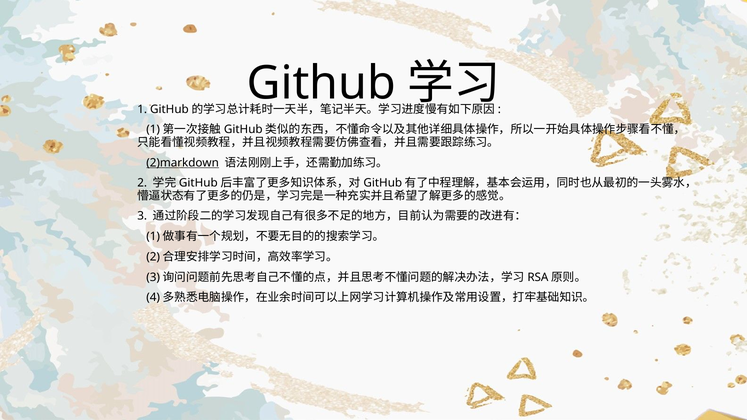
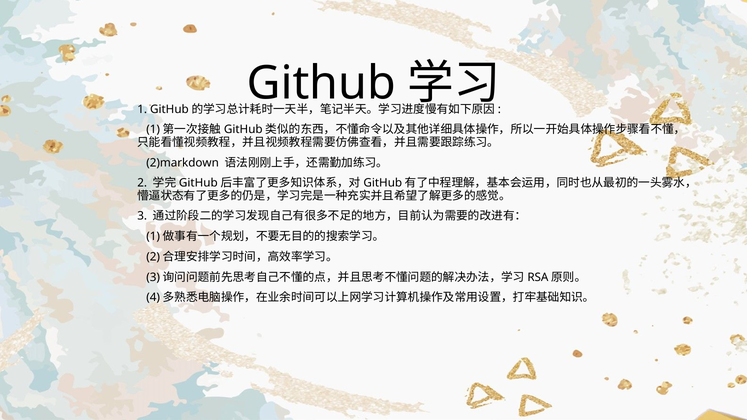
2)markdown underline: present -> none (183, 163)
